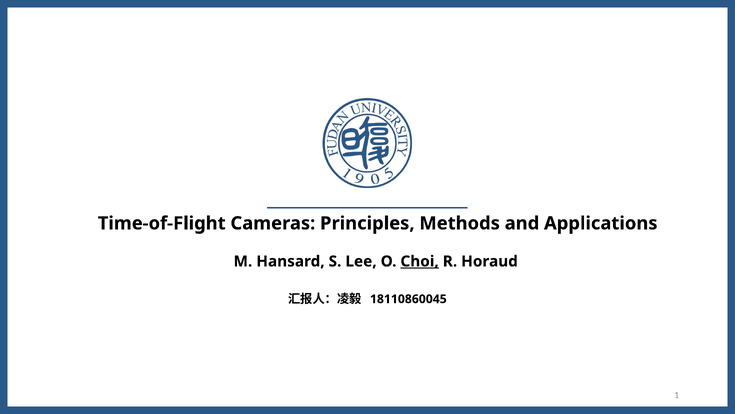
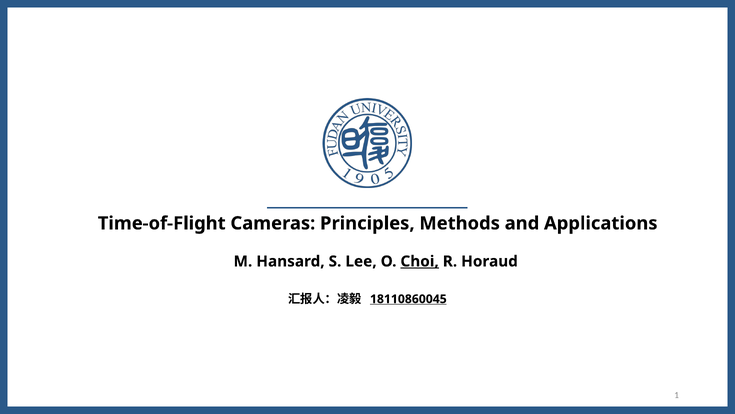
18110860045 underline: none -> present (408, 299)
